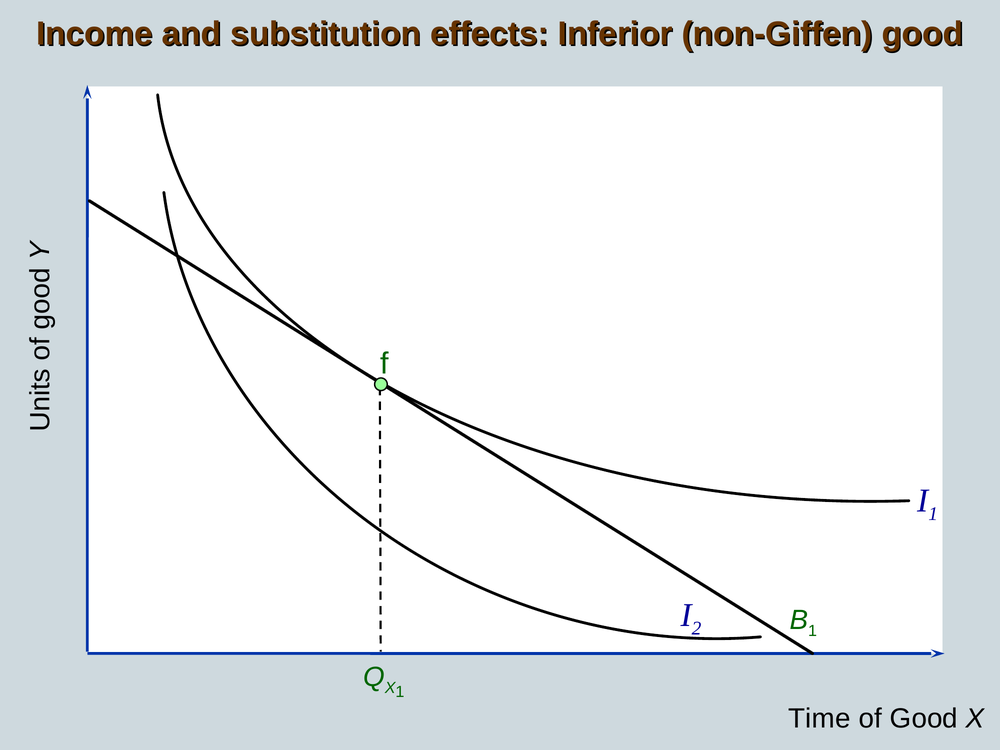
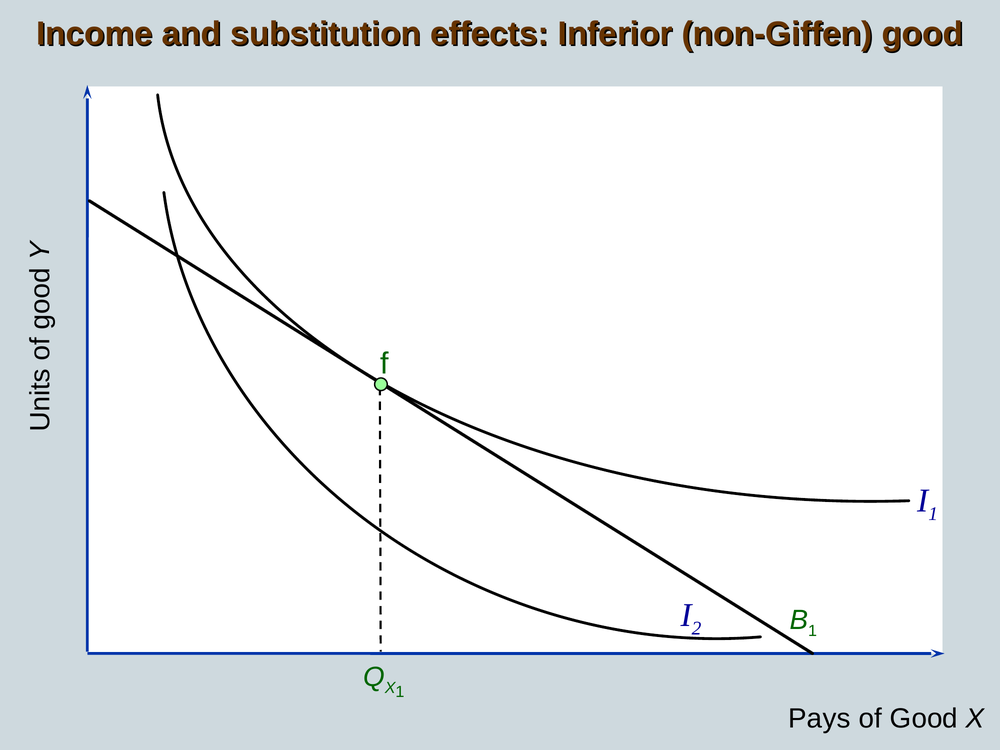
Time: Time -> Pays (819, 718)
